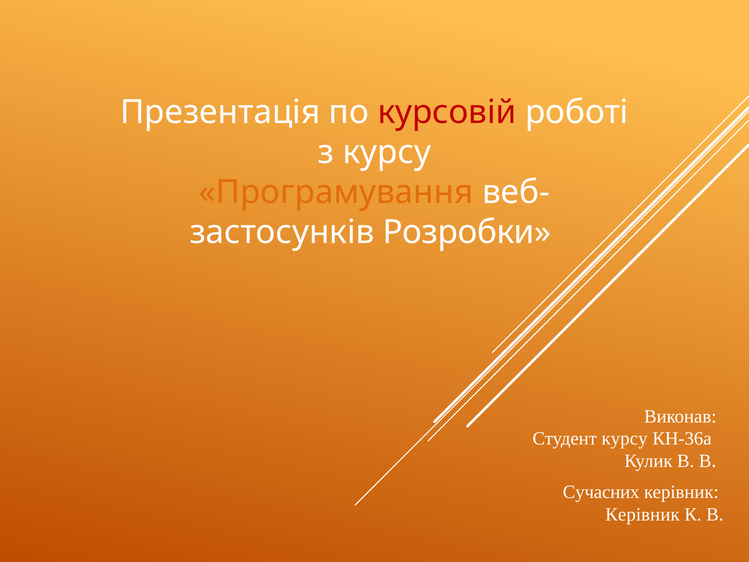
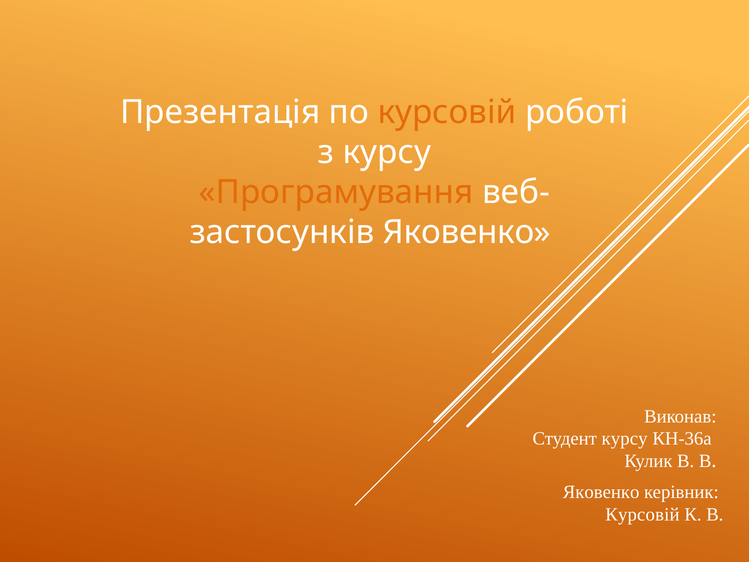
курсовій colour: red -> orange (447, 112)
Розробки: Розробки -> Яковенко (467, 232)
Сучасних: Сучасних -> Яковенко (601, 492)
Керівник: Керівник -> Курсовій (642, 514)
